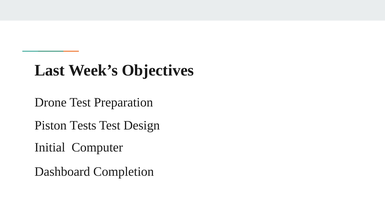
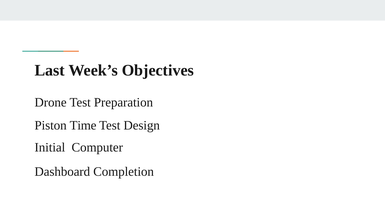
Tests: Tests -> Time (83, 125)
